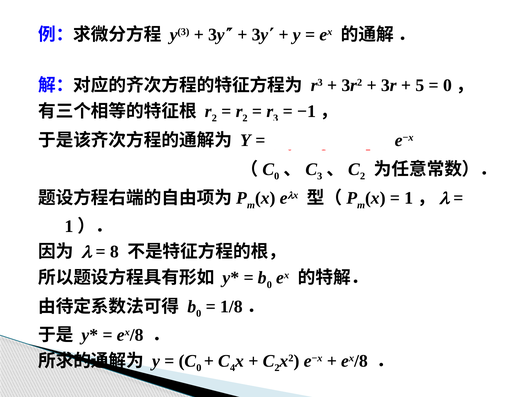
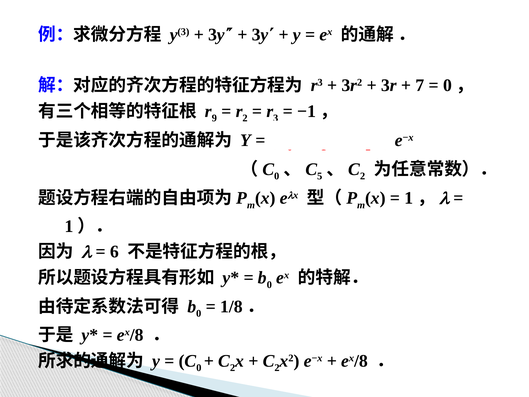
5: 5 -> 7 (420, 85)
2: 2 -> 9 (214, 118)
3: 3 -> 5 (320, 176)
8: 8 -> 6 (114, 252)
4: 4 -> 2 (233, 368)
